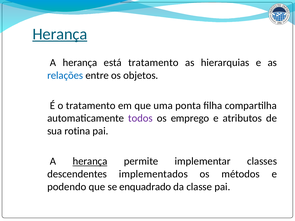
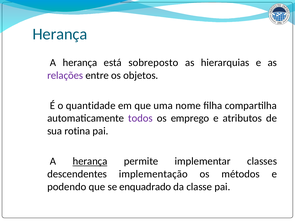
Herança underline: present -> none (60, 34)
está tratamento: tratamento -> sobreposto (153, 63)
relações colour: blue -> purple (65, 75)
o tratamento: tratamento -> quantidade (91, 106)
ponta: ponta -> nome (188, 106)
implementados: implementados -> implementação (153, 174)
